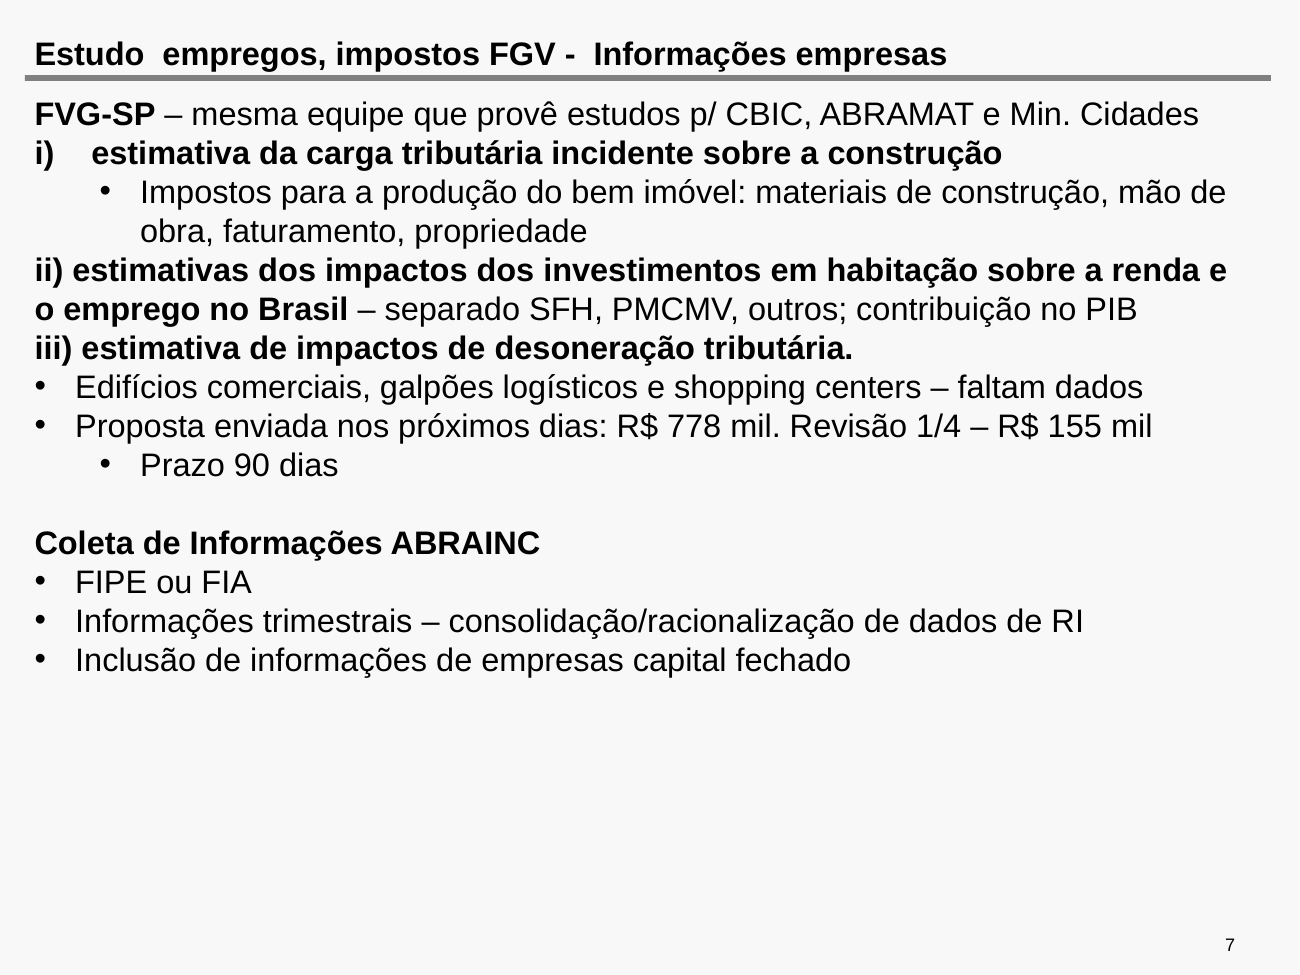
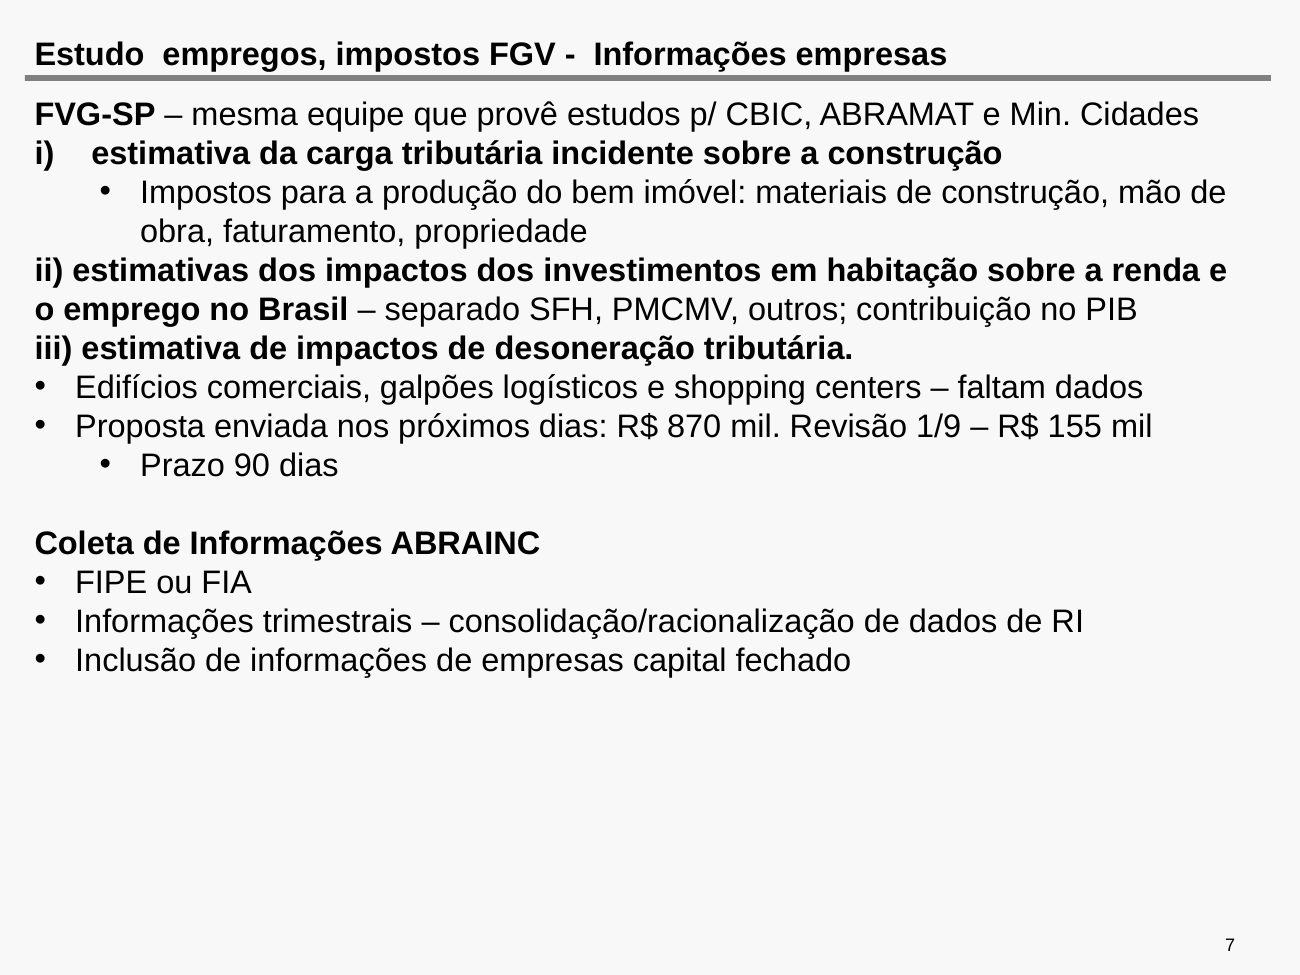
778: 778 -> 870 (694, 427)
1/4: 1/4 -> 1/9 (939, 427)
